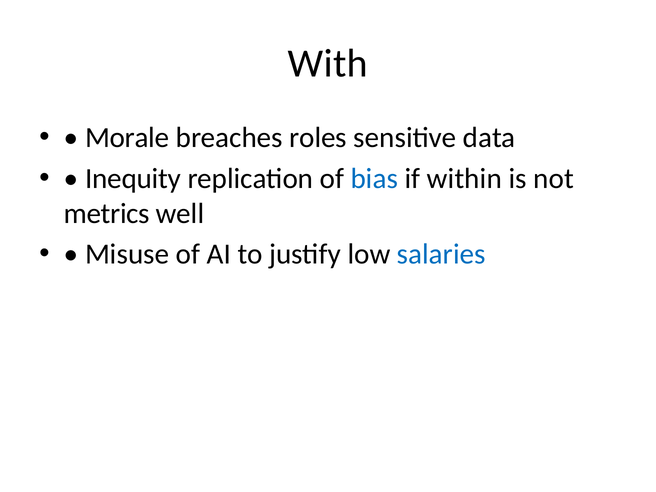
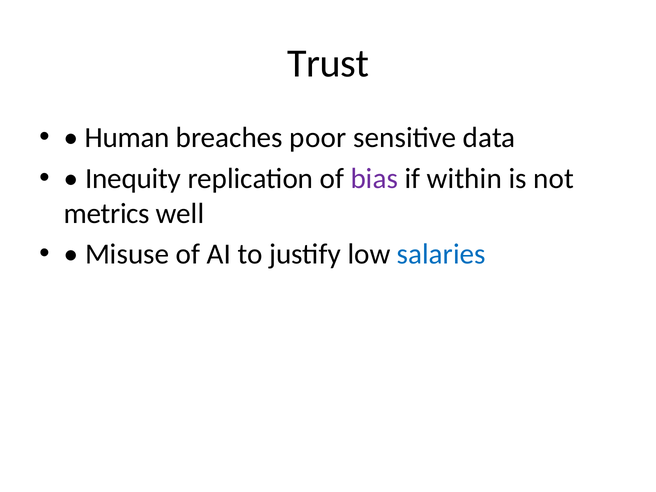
With: With -> Trust (328, 64)
Morale: Morale -> Human (127, 138)
roles: roles -> poor (318, 138)
bias colour: blue -> purple (374, 178)
